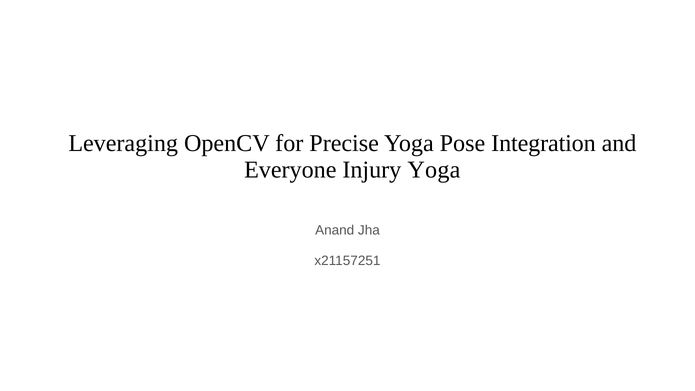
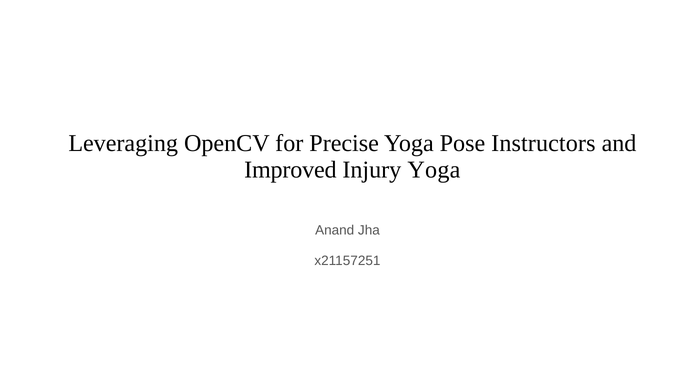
Integration: Integration -> Instructors (543, 143)
Everyone: Everyone -> Improved (290, 170)
